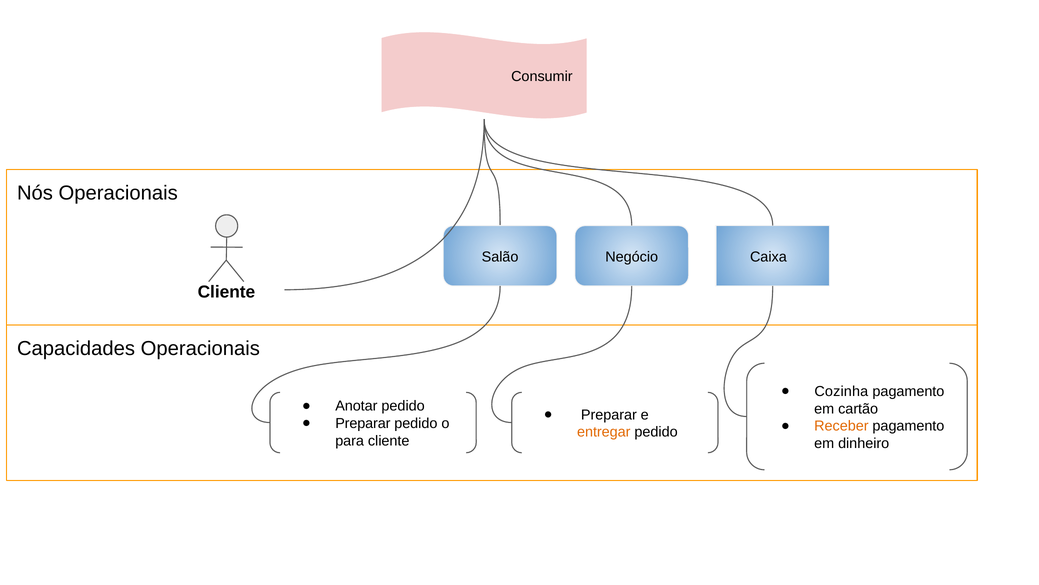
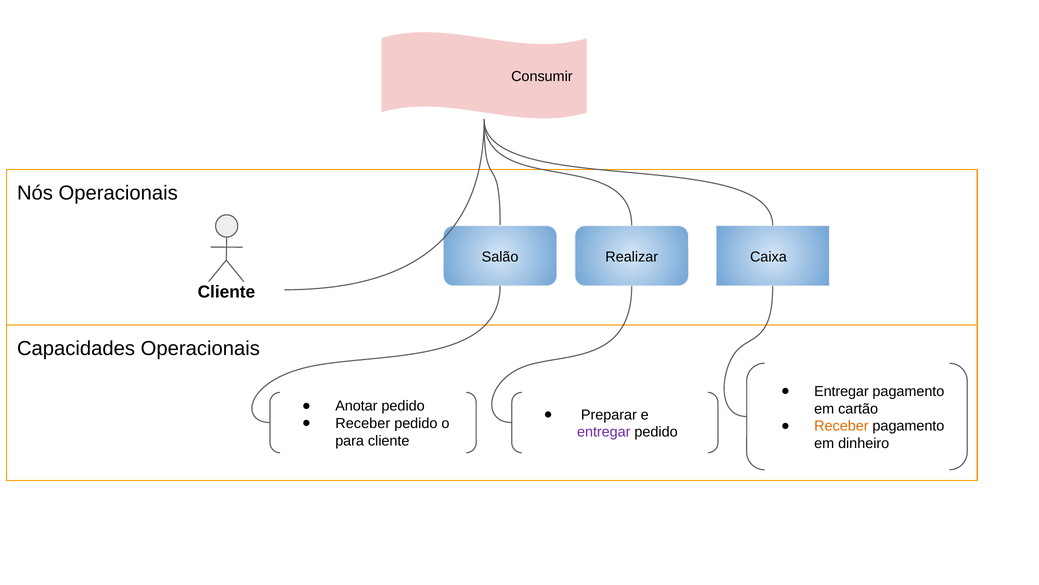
Negócio: Negócio -> Realizar (632, 257)
Cozinha: Cozinha -> Entregar (841, 391)
Preparar: Preparar -> Receber (363, 423)
entregar colour: orange -> purple (604, 432)
